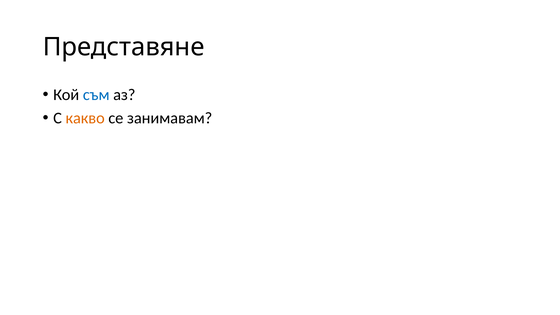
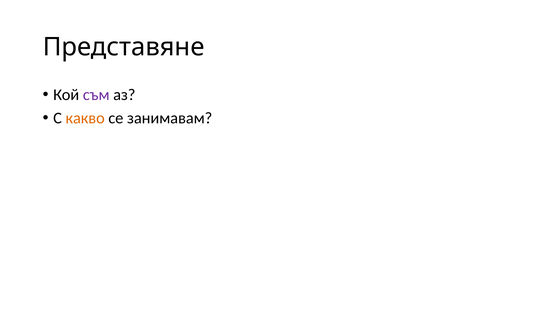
съм colour: blue -> purple (96, 95)
